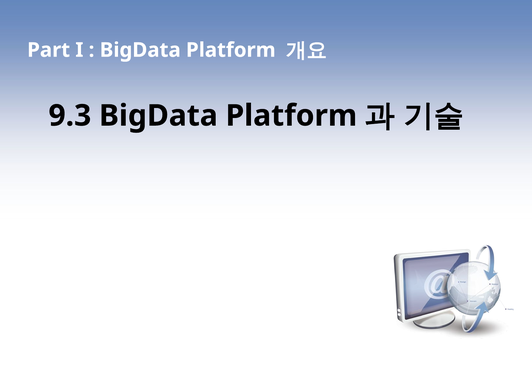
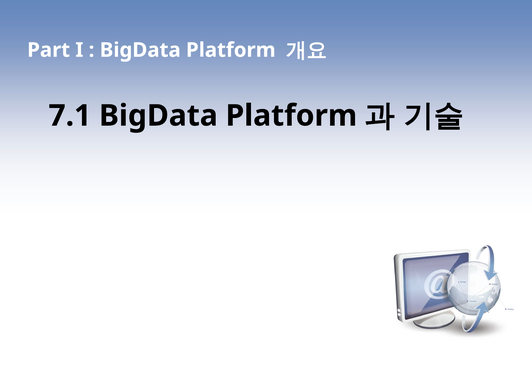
9.3: 9.3 -> 7.1 (70, 116)
